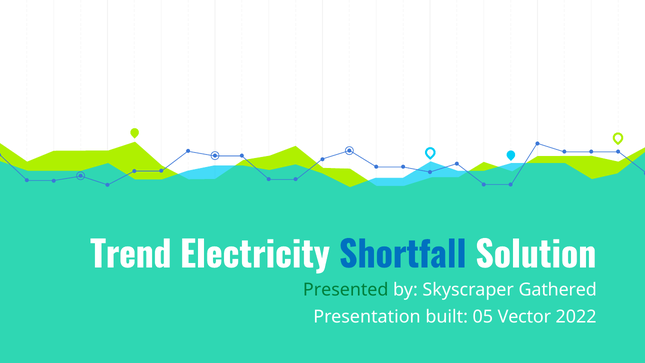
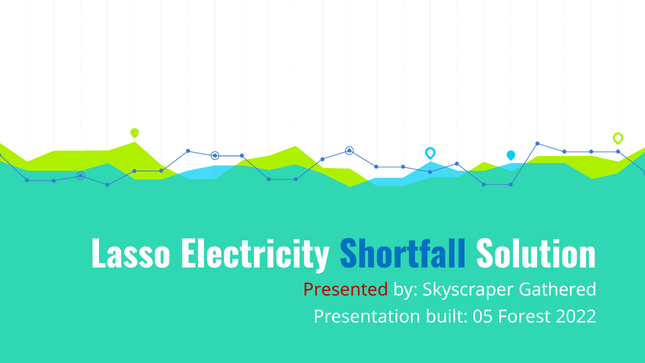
Trend: Trend -> Lasso (131, 255)
Presented colour: green -> red (346, 290)
Vector: Vector -> Forest (524, 317)
